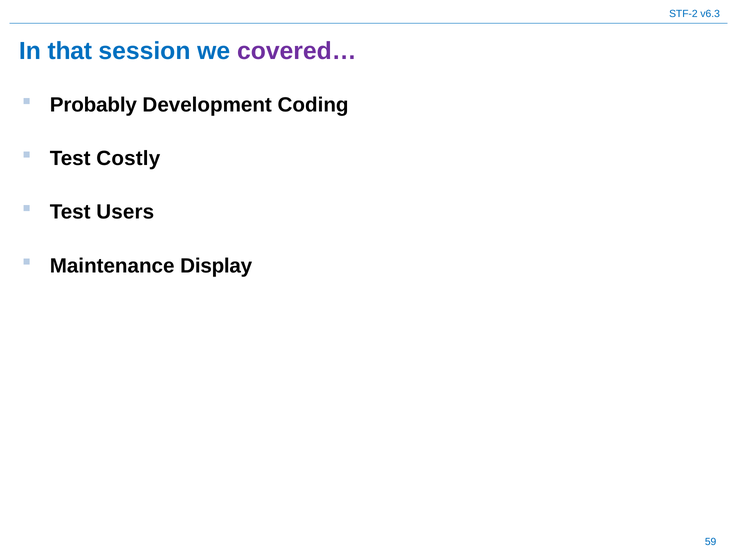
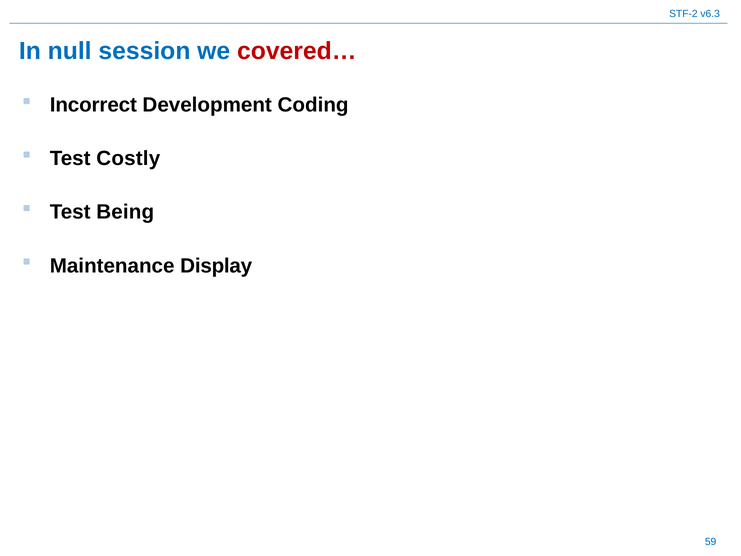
that: that -> null (70, 51)
covered… colour: purple -> red (297, 51)
Probably: Probably -> Incorrect (93, 105)
Users: Users -> Being (125, 212)
